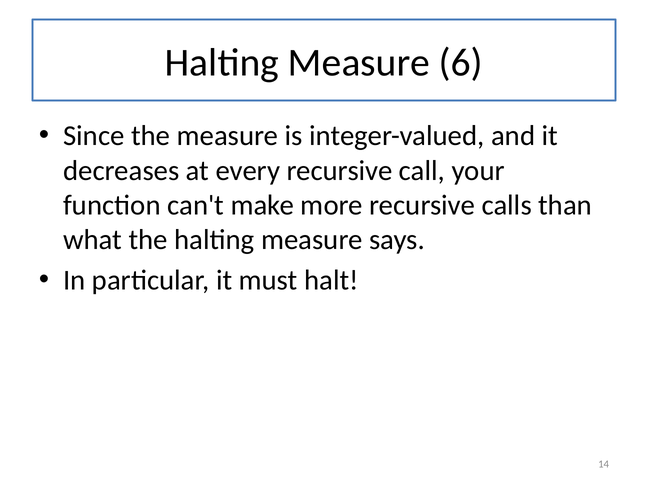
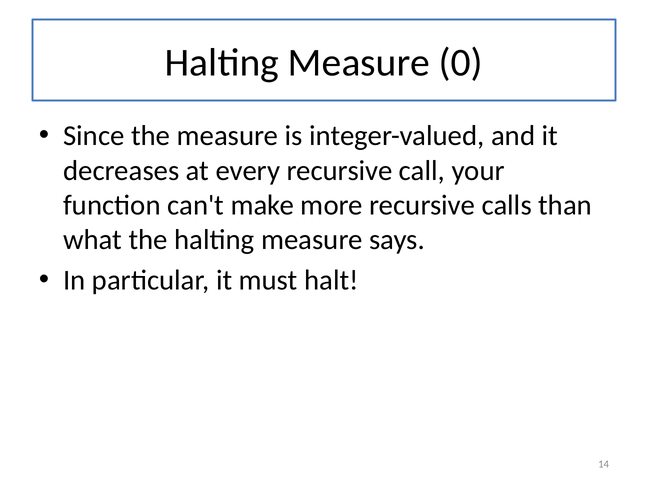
6: 6 -> 0 (461, 63)
